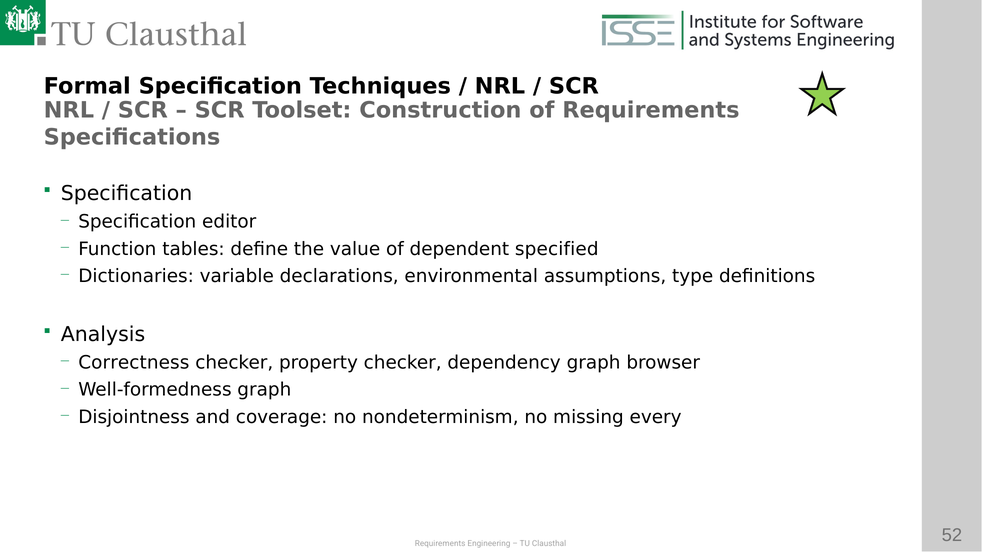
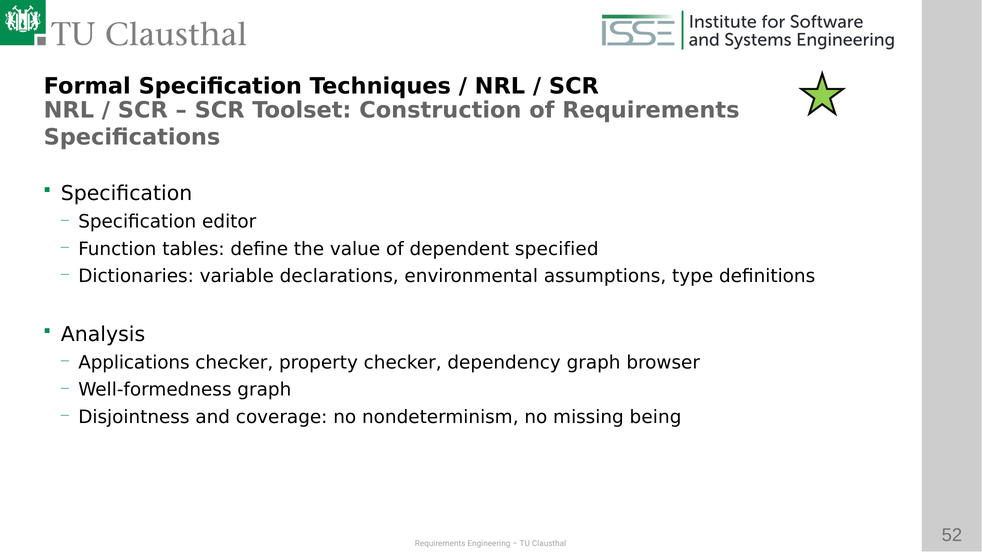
Correctness: Correctness -> Applications (134, 363)
every: every -> being (656, 417)
